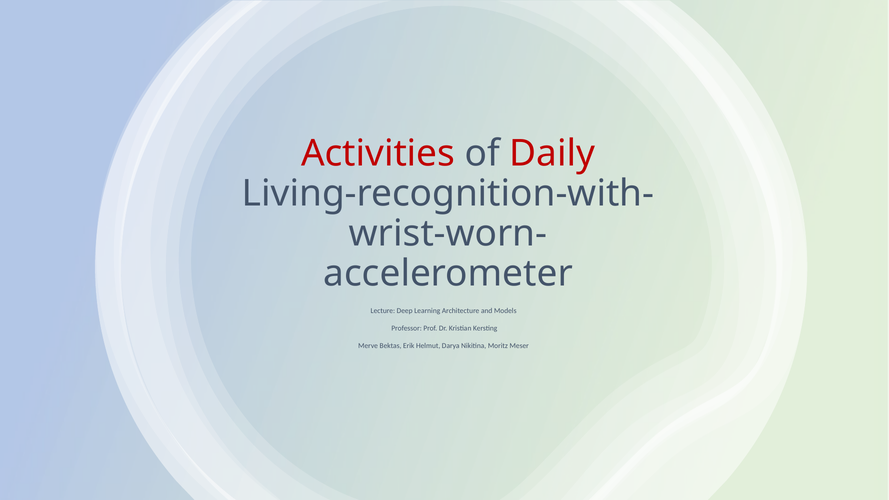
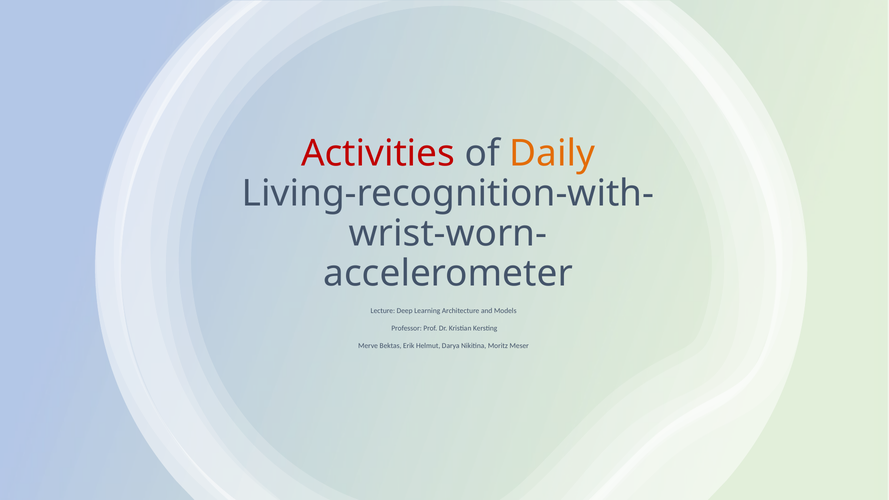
Daily colour: red -> orange (552, 154)
